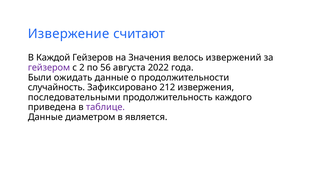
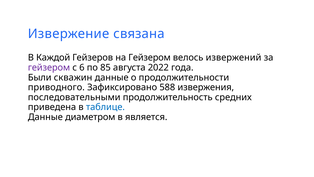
считают: считают -> связана (139, 34)
на Значения: Значения -> Гейзером (150, 58)
2: 2 -> 6 (82, 67)
56: 56 -> 85 (105, 67)
ожидать: ожидать -> скважин (73, 77)
случайность: случайность -> приводного (56, 87)
212: 212 -> 588 (167, 87)
каждого: каждого -> средних (233, 97)
таблице colour: purple -> blue (105, 107)
